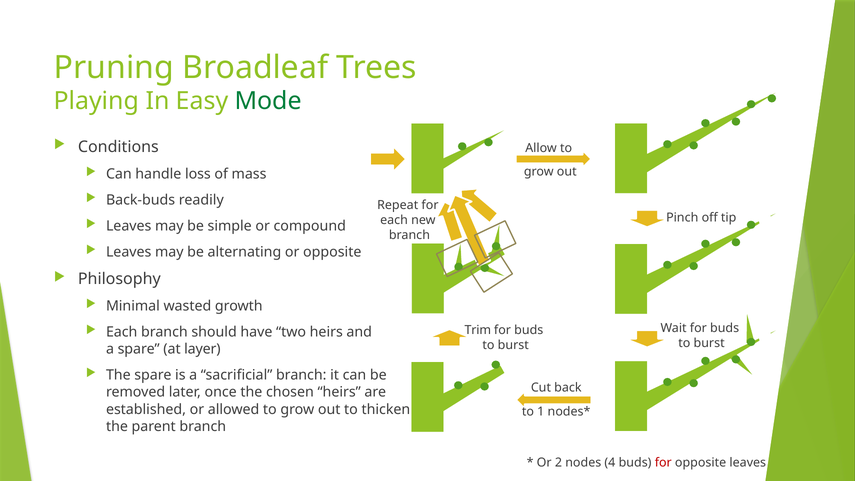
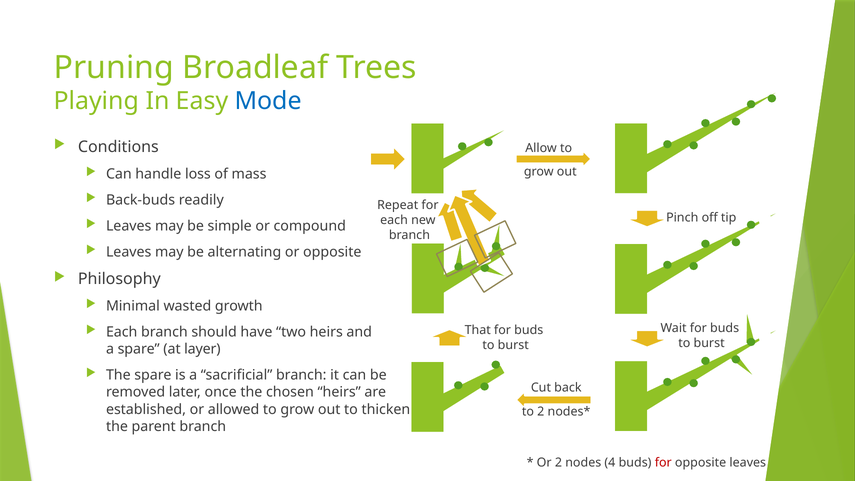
Mode colour: green -> blue (268, 101)
Trim: Trim -> That (478, 330)
to 1: 1 -> 2 (541, 412)
